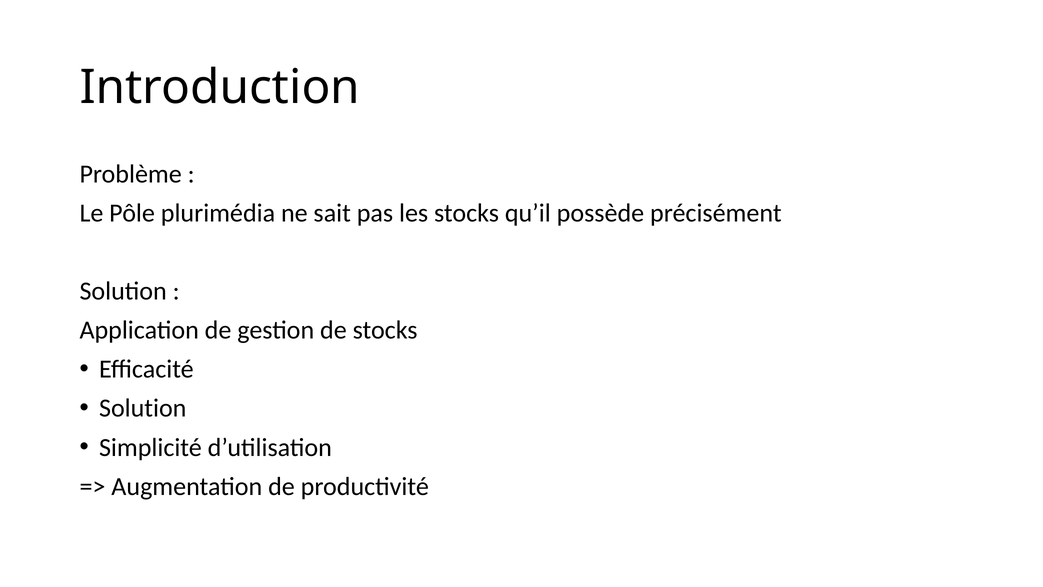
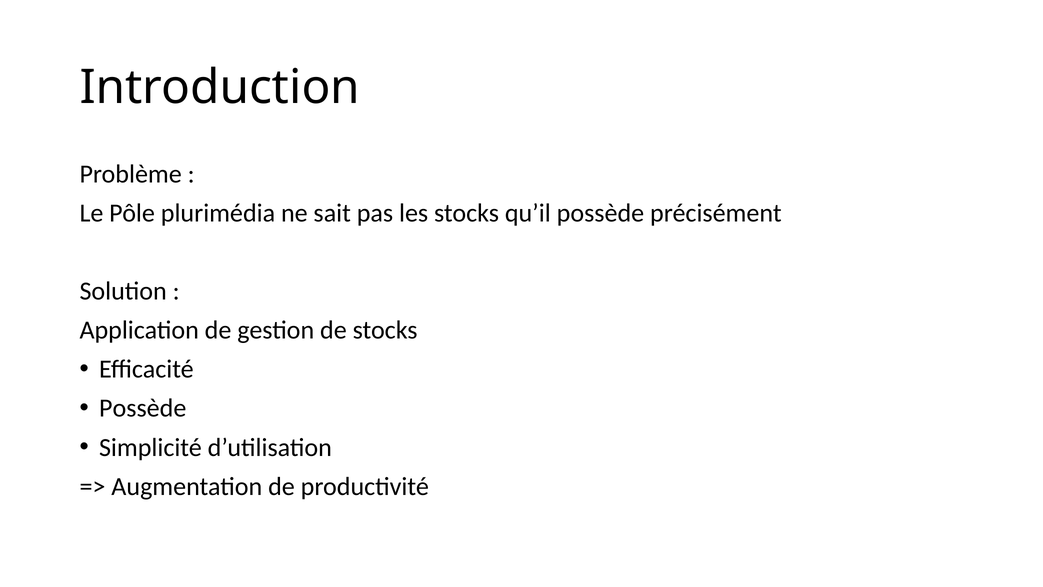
Solution: Solution -> Possède (143, 408)
